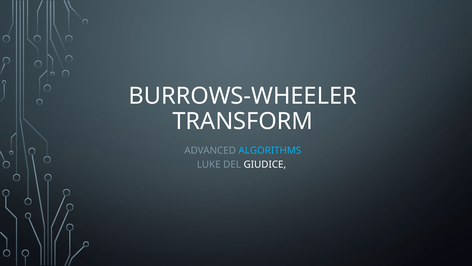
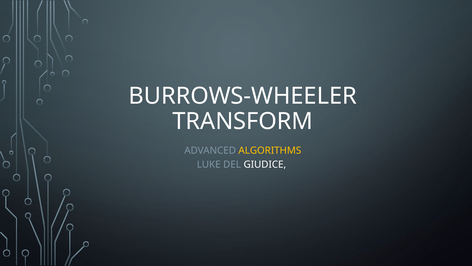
ALGORITHMS colour: light blue -> yellow (270, 150)
